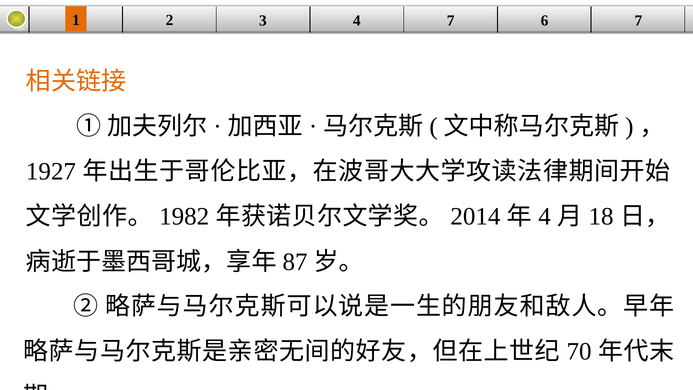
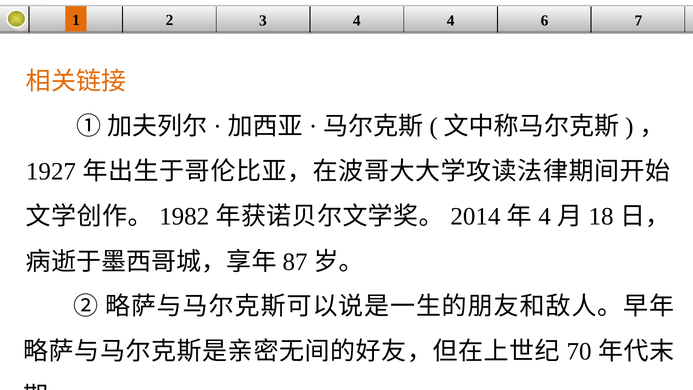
4 7: 7 -> 4 (451, 21)
